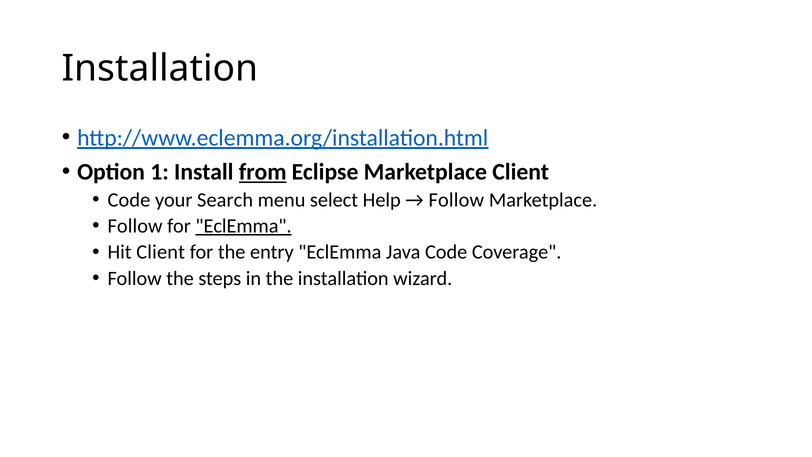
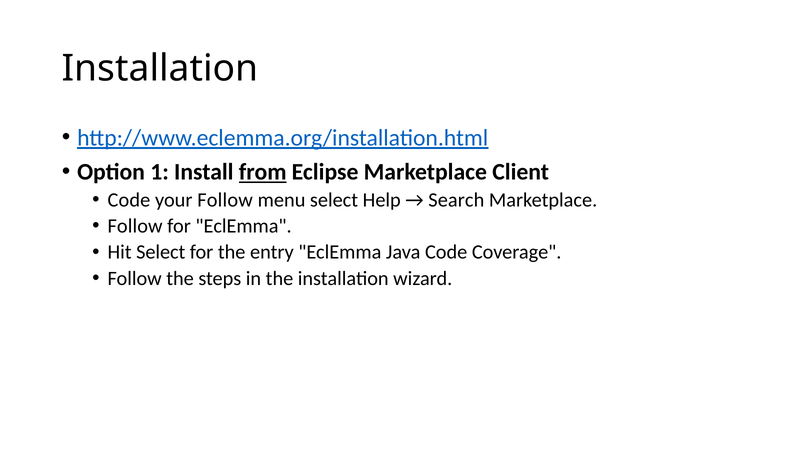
your Search: Search -> Follow (225, 200)
Follow: Follow -> Search (456, 200)
EclEmma underline: present -> none (244, 226)
Hit Client: Client -> Select (161, 252)
